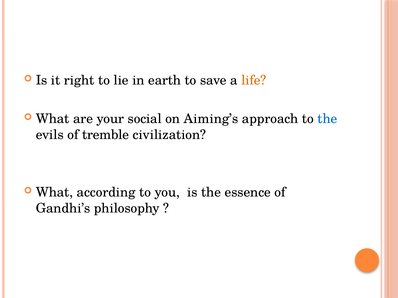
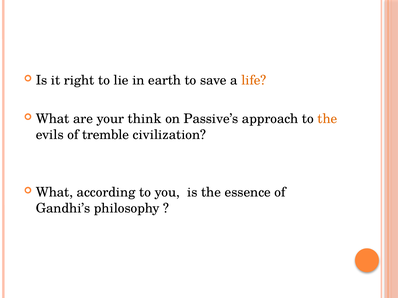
social: social -> think (145, 119)
Aiming’s: Aiming’s -> Passive’s (211, 119)
the colour: blue -> orange (327, 119)
